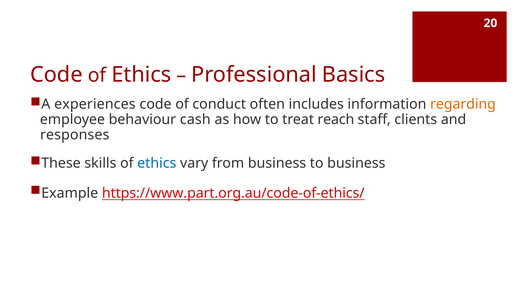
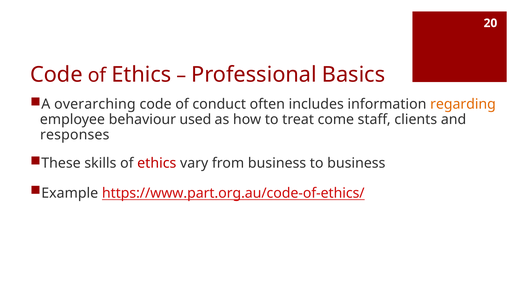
experiences: experiences -> overarching (95, 104)
cash: cash -> used (195, 120)
reach: reach -> come (336, 120)
ethics colour: blue -> red (157, 163)
